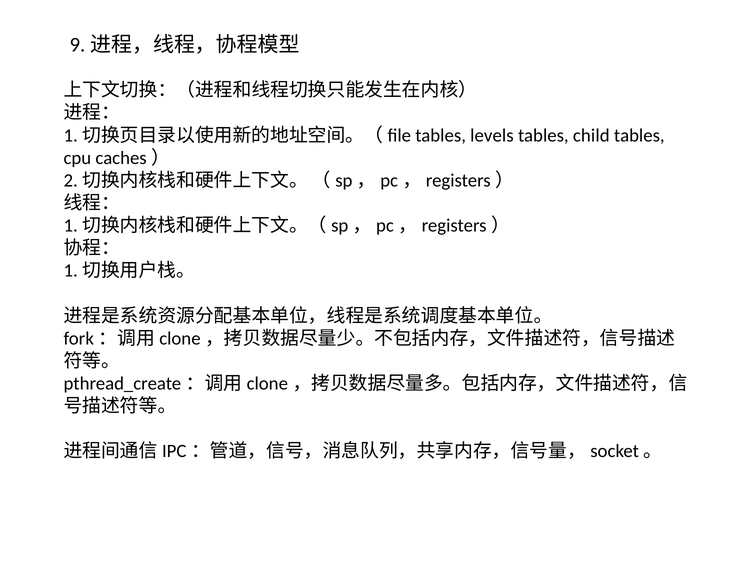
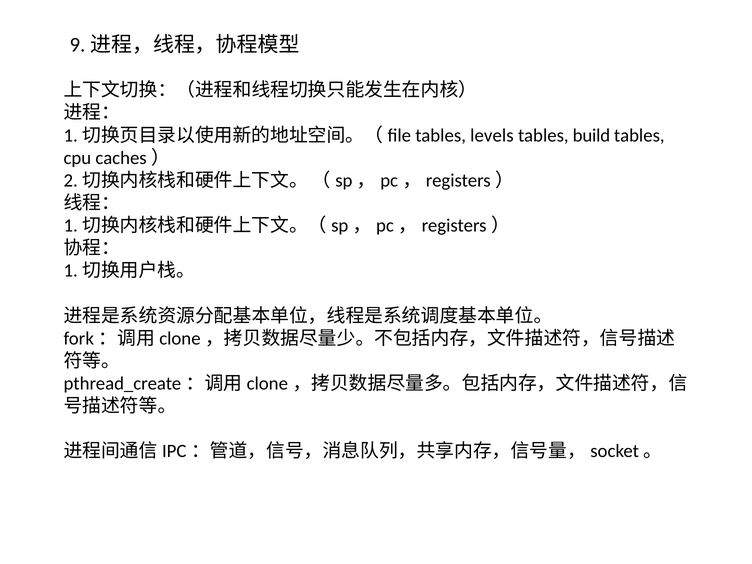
child: child -> build (591, 135)
